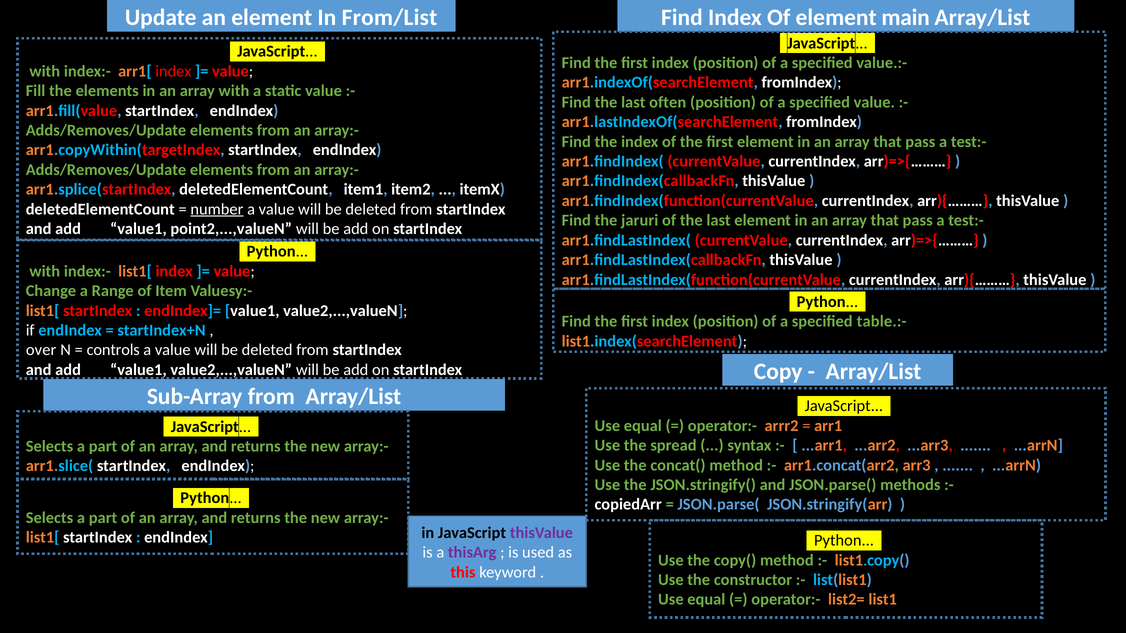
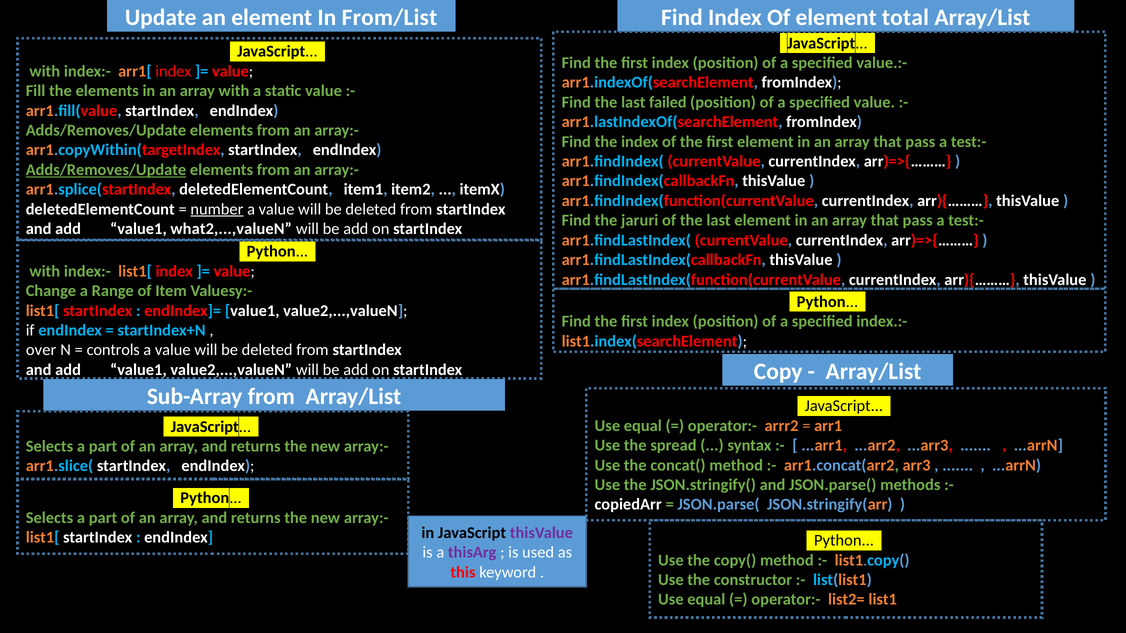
main: main -> total (905, 17)
often: often -> failed (668, 102)
Adds/Removes/Update underline: none -> present (106, 170)
point2,...,valueN: point2,...,valueN -> what2,...,valueN (231, 229)
table.:-: table.:- -> index.:- (882, 322)
